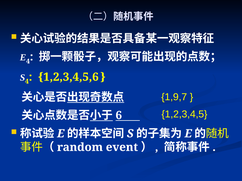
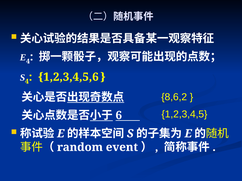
1,9,7: 1,9,7 -> 8,6,2 (174, 97)
